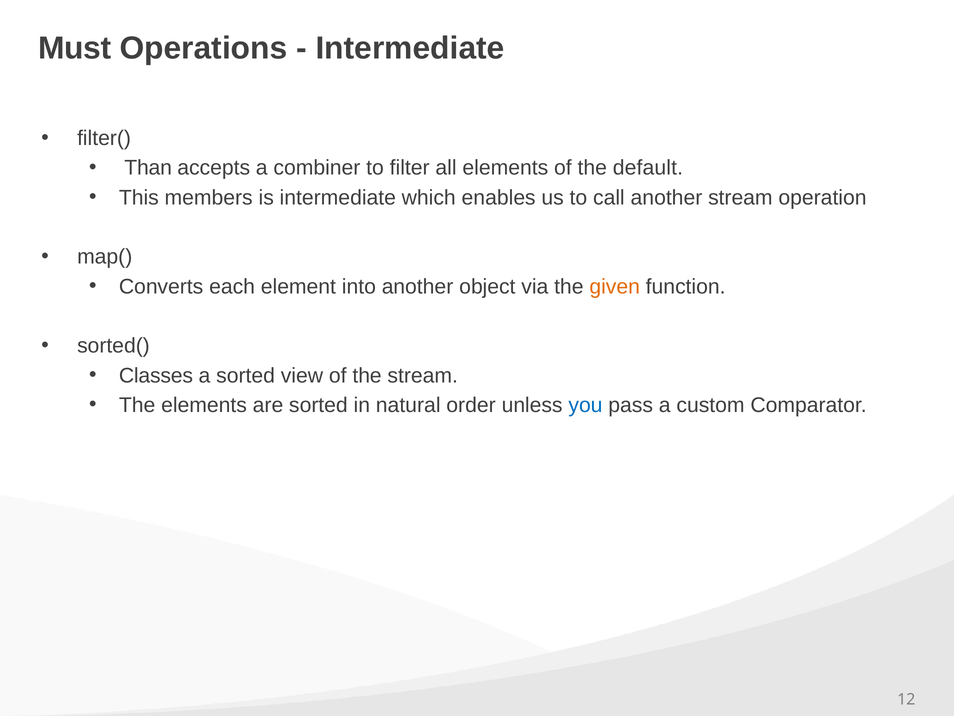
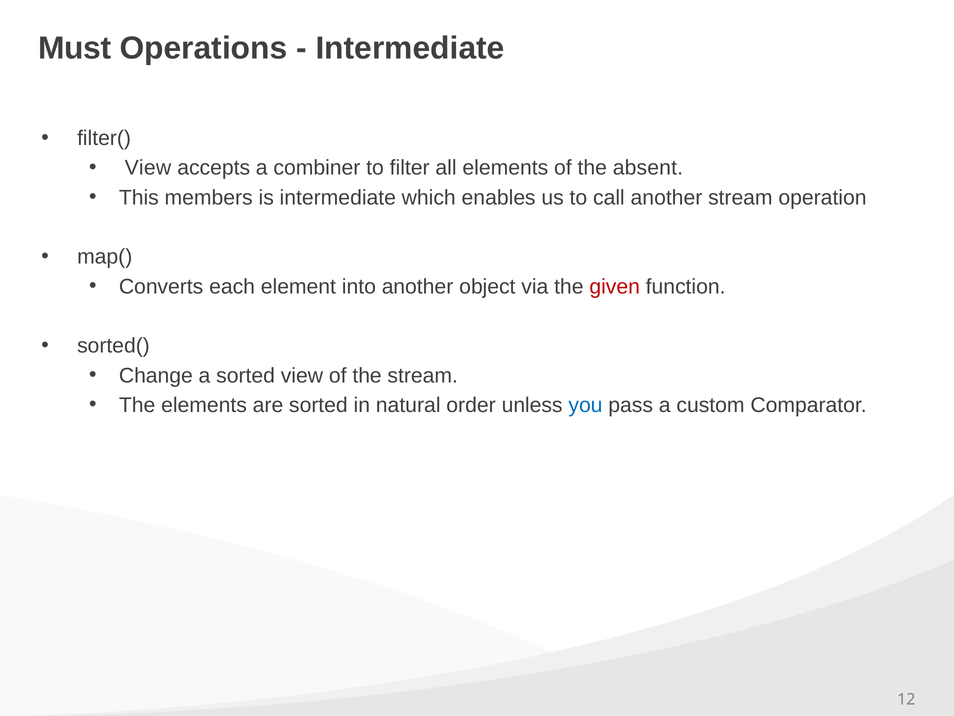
Than: Than -> View (148, 168)
default: default -> absent (648, 168)
given colour: orange -> red (615, 286)
Classes: Classes -> Change (156, 375)
